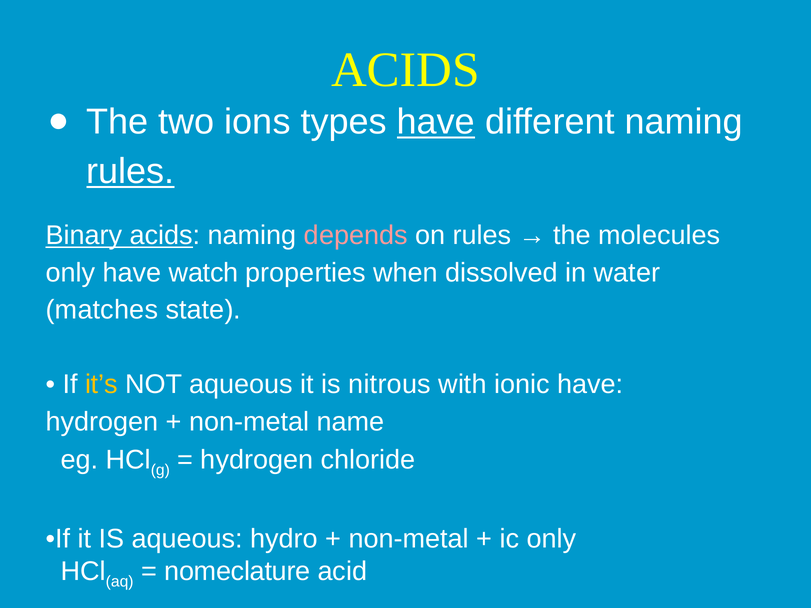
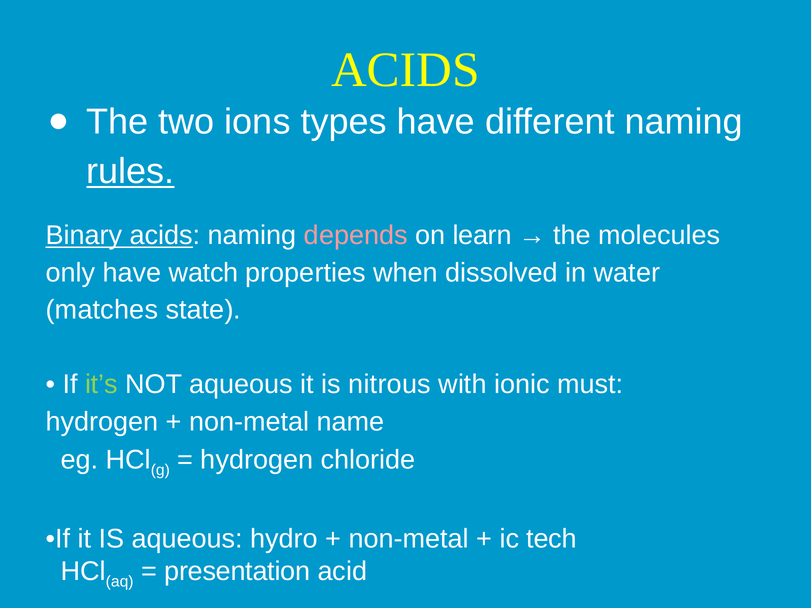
have underline: present -> none (436, 122)
on rules: rules -> learn (482, 235)
it’s colour: yellow -> light green (101, 385)
ionic have: have -> must (590, 385)
ic only: only -> tech (552, 539)
nomeclature: nomeclature -> presentation (237, 571)
